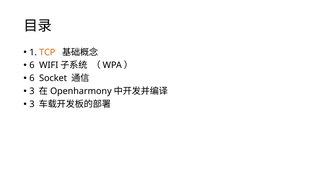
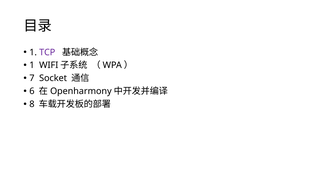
TCP colour: orange -> purple (47, 52)
6: 6 -> 1 (32, 65)
6: 6 -> 7 (32, 78)
3: 3 -> 6 (32, 91)
3: 3 -> 8 (32, 104)
